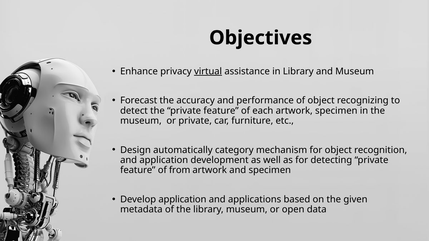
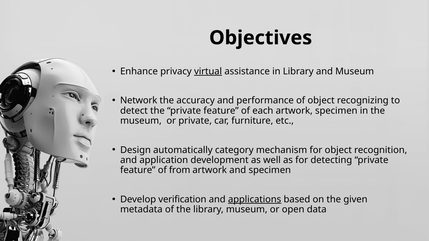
Forecast: Forecast -> Network (139, 101)
Develop application: application -> verification (182, 200)
applications underline: none -> present (255, 200)
